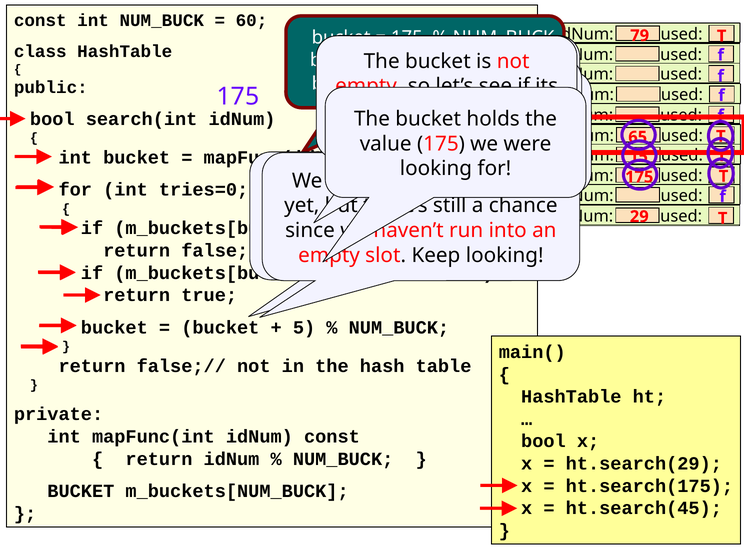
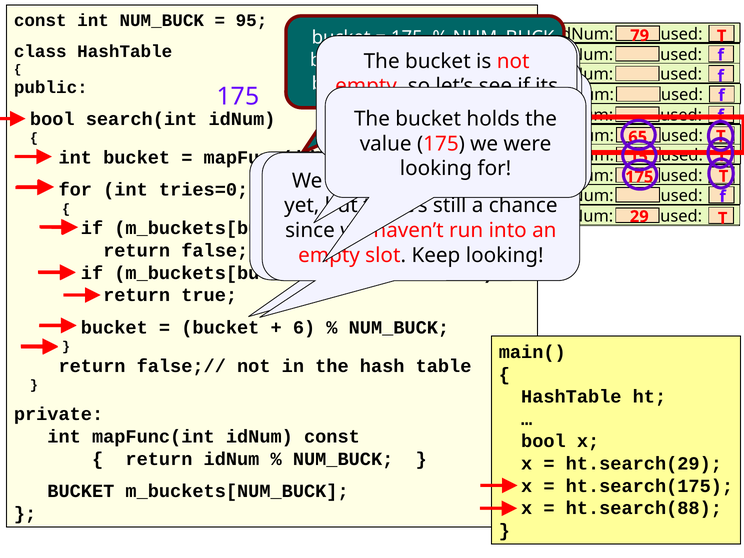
60: 60 -> 95 (252, 20)
5: 5 -> 6 (304, 327)
ht.search(45: ht.search(45 -> ht.search(88 (644, 508)
